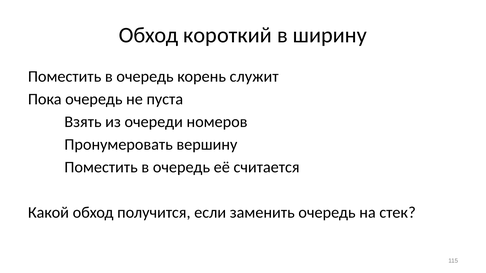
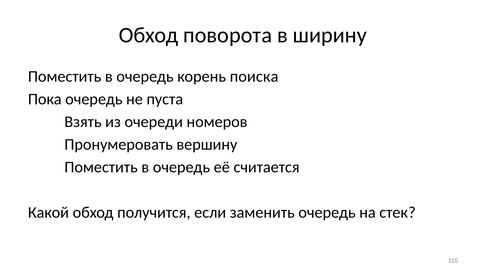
короткий: короткий -> поворота (228, 35)
служит: служит -> поиска (254, 76)
